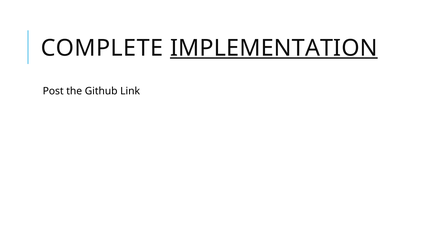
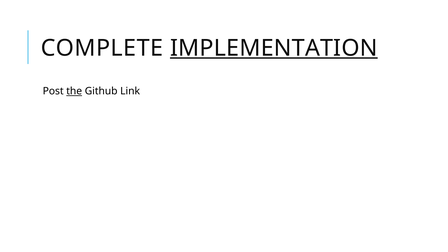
the underline: none -> present (74, 91)
